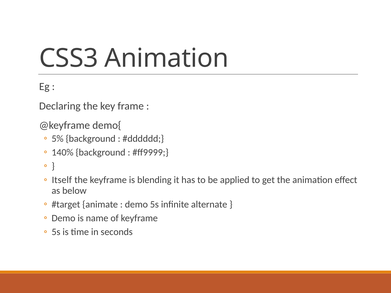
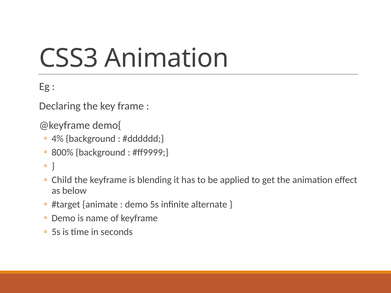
5%: 5% -> 4% (58, 139)
140%: 140% -> 800% (63, 153)
Itself: Itself -> Child (62, 180)
